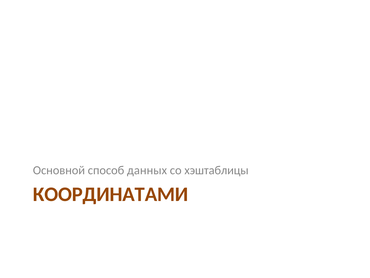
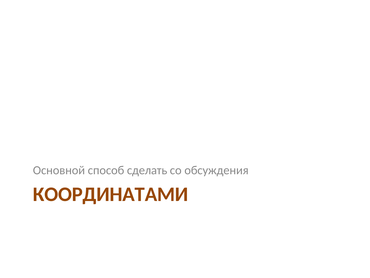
данных: данных -> сделать (147, 170)
хэштаблицы: хэштаблицы -> обсуждения (216, 170)
